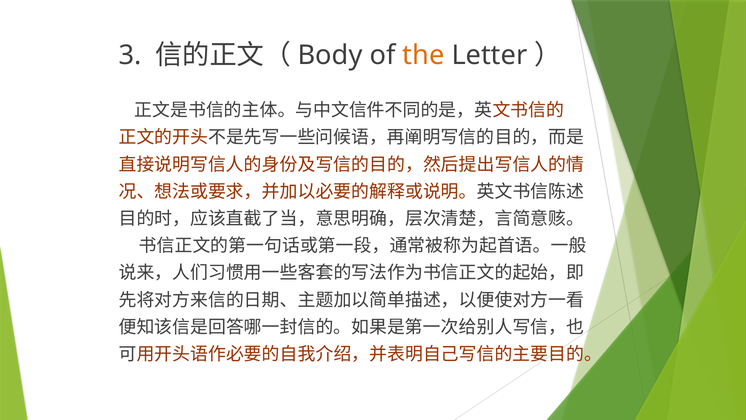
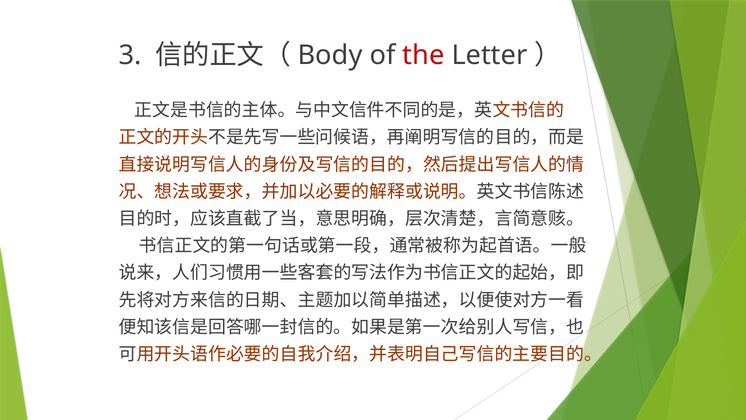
the colour: orange -> red (423, 55)
